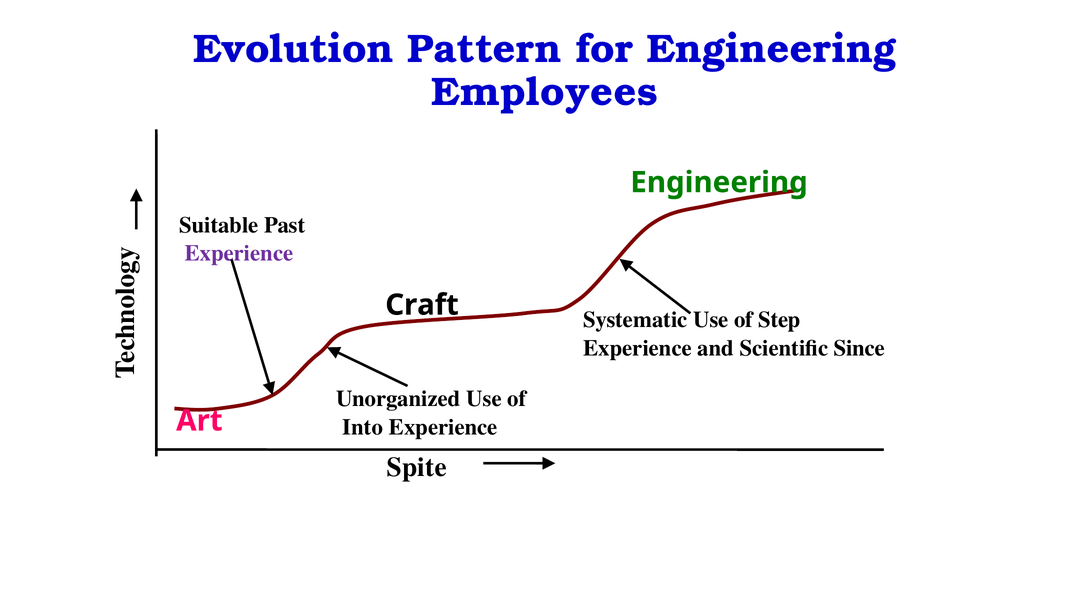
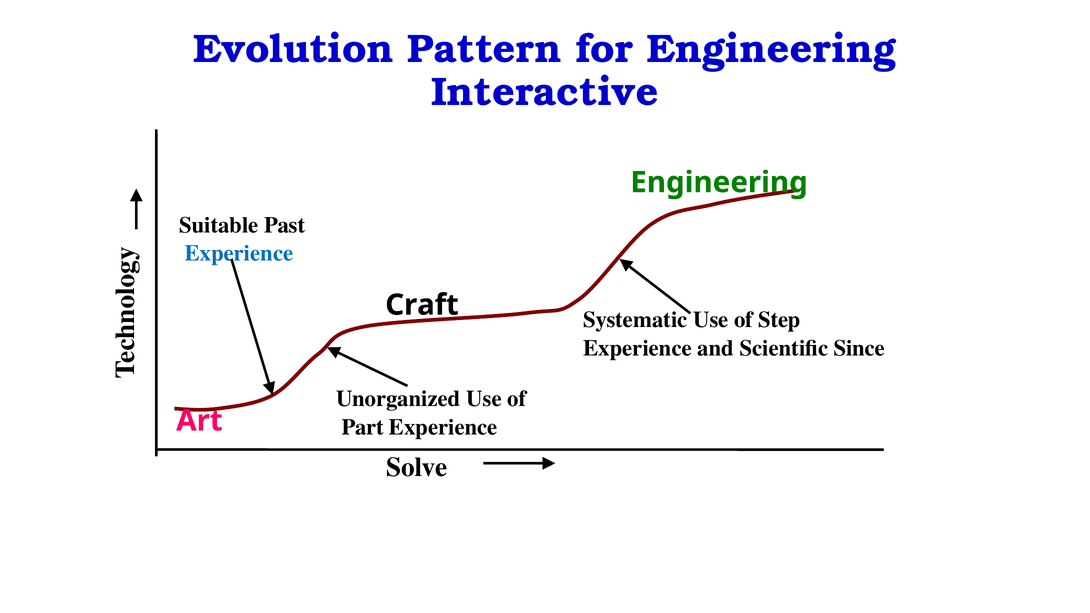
Employees: Employees -> Interactive (545, 92)
Experience colour: purple -> blue (239, 254)
Into: Into -> Part (363, 427)
Spite: Spite -> Solve (417, 467)
